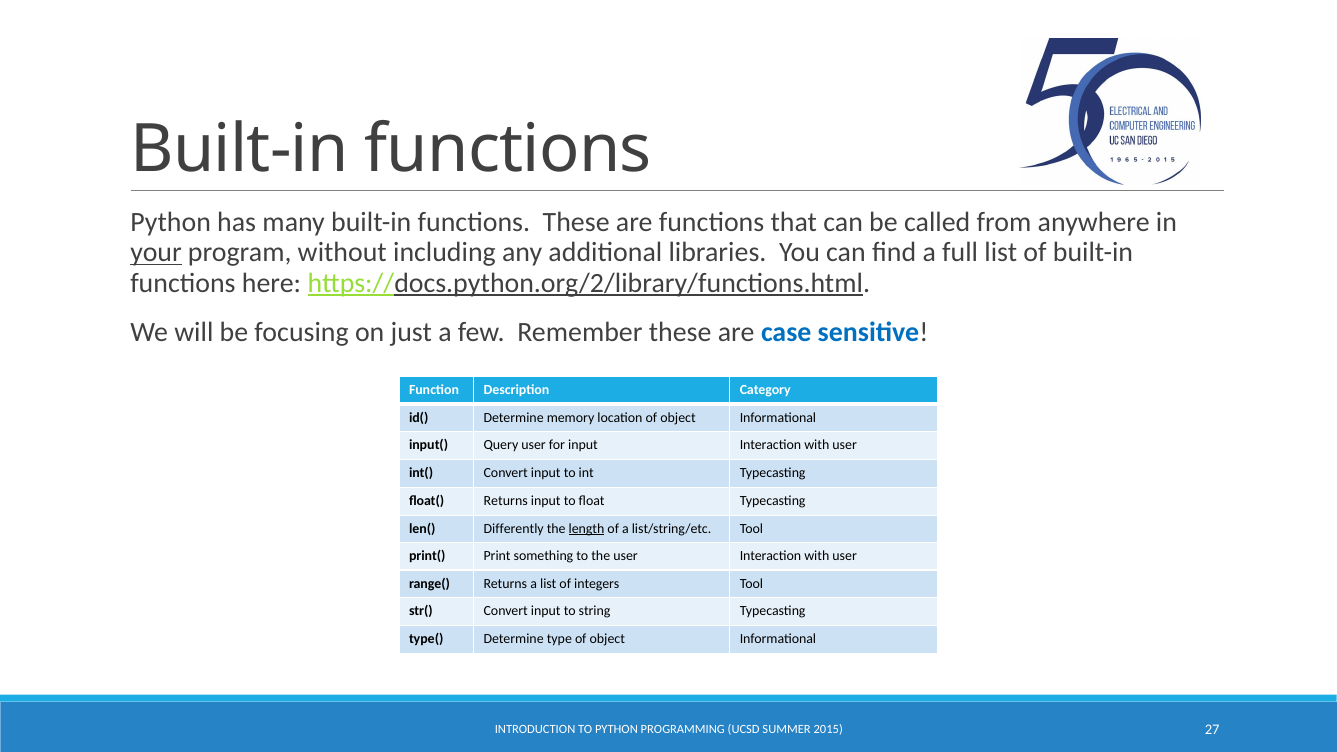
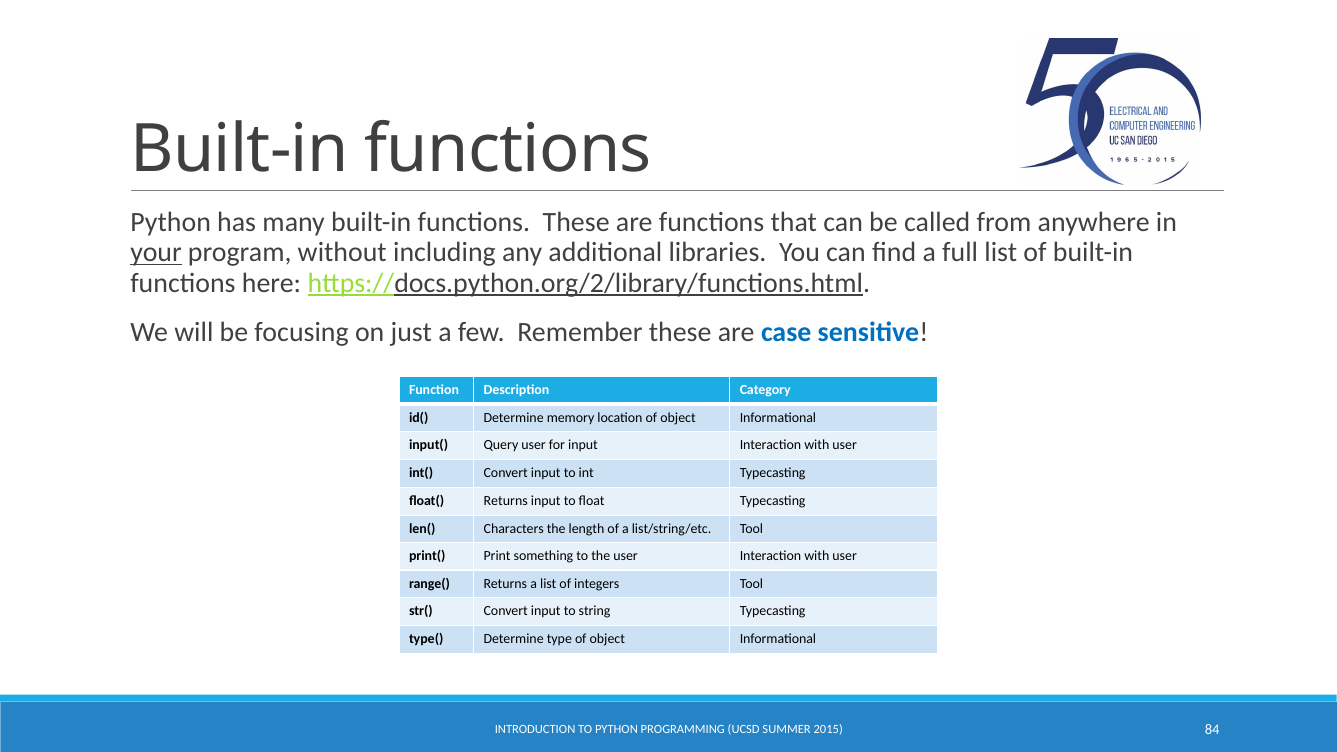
Differently: Differently -> Characters (514, 529)
length underline: present -> none (587, 529)
27: 27 -> 84 (1212, 729)
